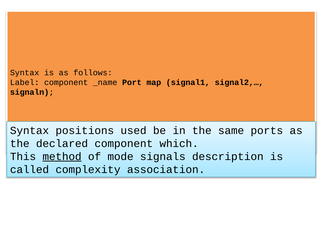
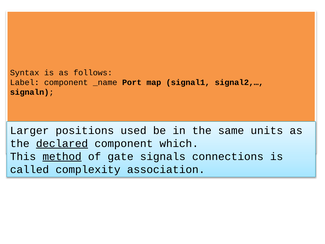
Syntax: Syntax -> Larger (30, 130)
ports: ports -> units (267, 130)
declared underline: none -> present (62, 143)
mode: mode -> gate (121, 156)
description: description -> connections (228, 156)
